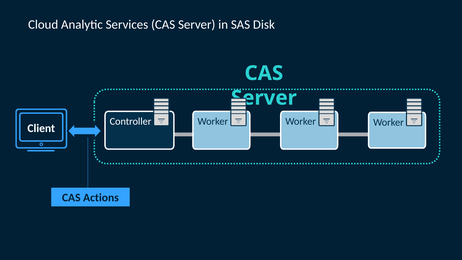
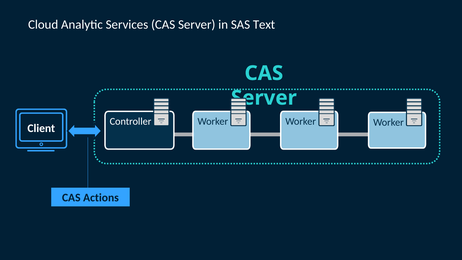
Disk: Disk -> Text (264, 25)
